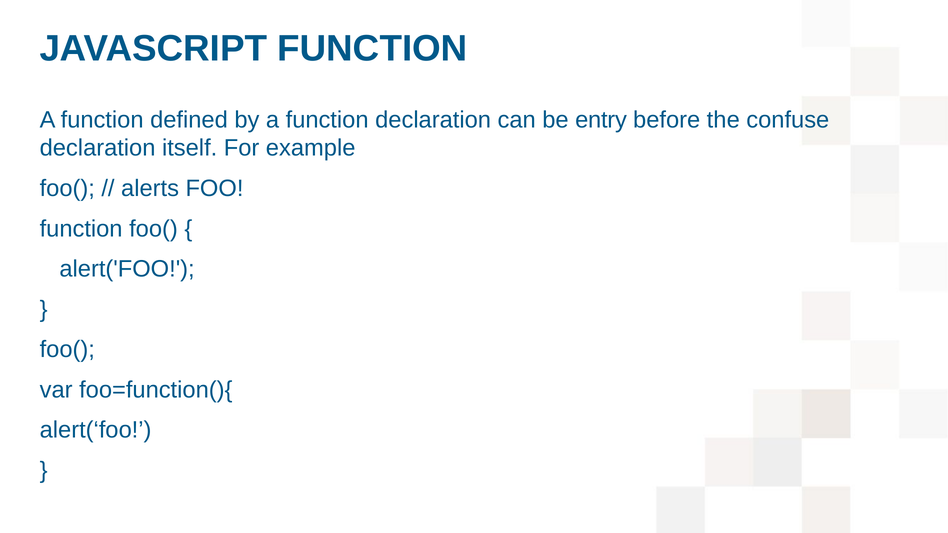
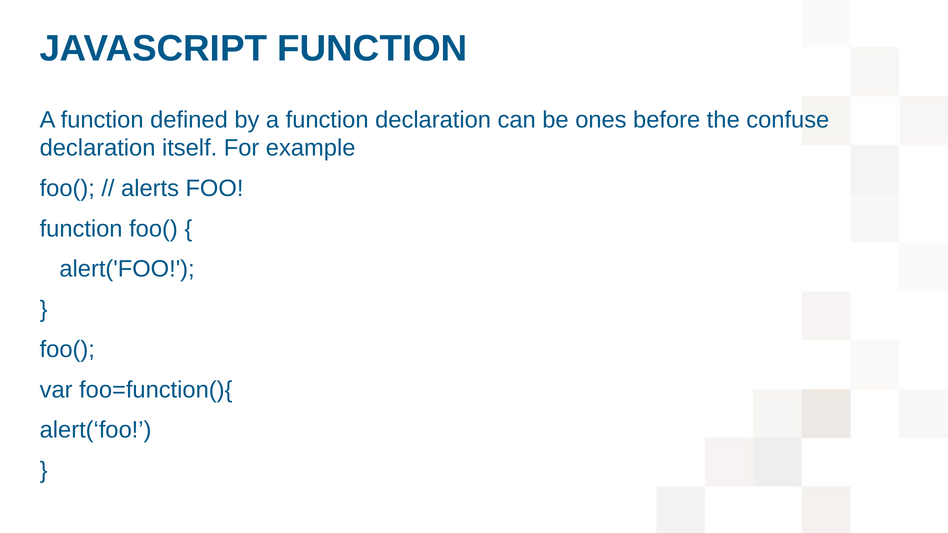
entry: entry -> ones (601, 120)
